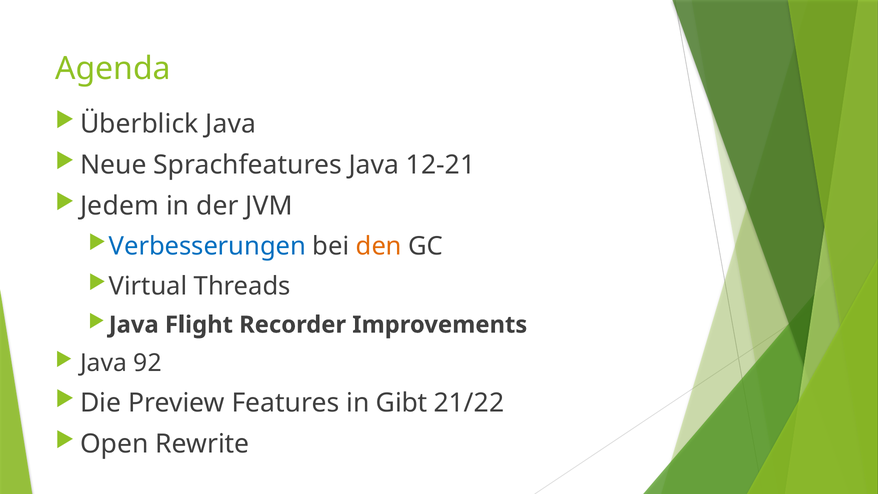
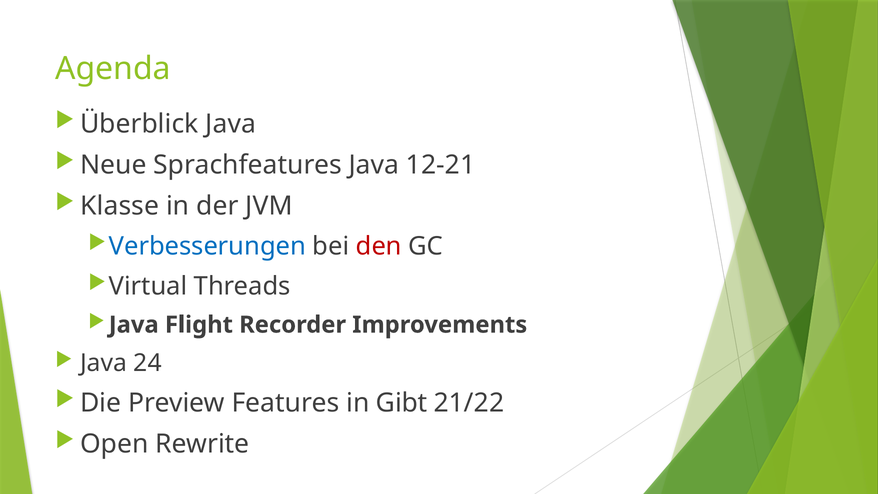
Jedem: Jedem -> Klasse (120, 206)
den colour: orange -> red (379, 246)
92: 92 -> 24 (148, 363)
